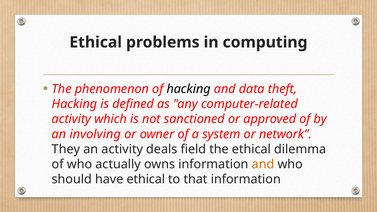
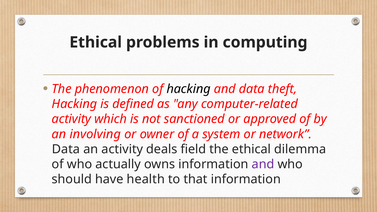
They: They -> Data (66, 149)
and colour: orange -> purple (263, 164)
have ethical: ethical -> health (146, 179)
